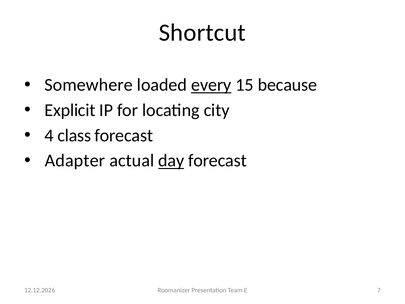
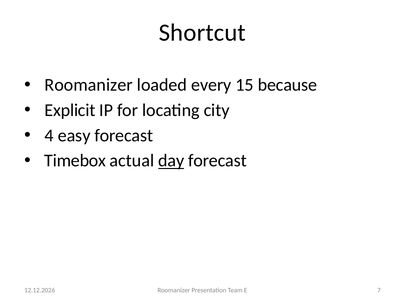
Somewhere: Somewhere -> Roomanizer (89, 85)
every underline: present -> none (211, 85)
class: class -> easy (74, 135)
Adapter: Adapter -> Timebox (75, 161)
